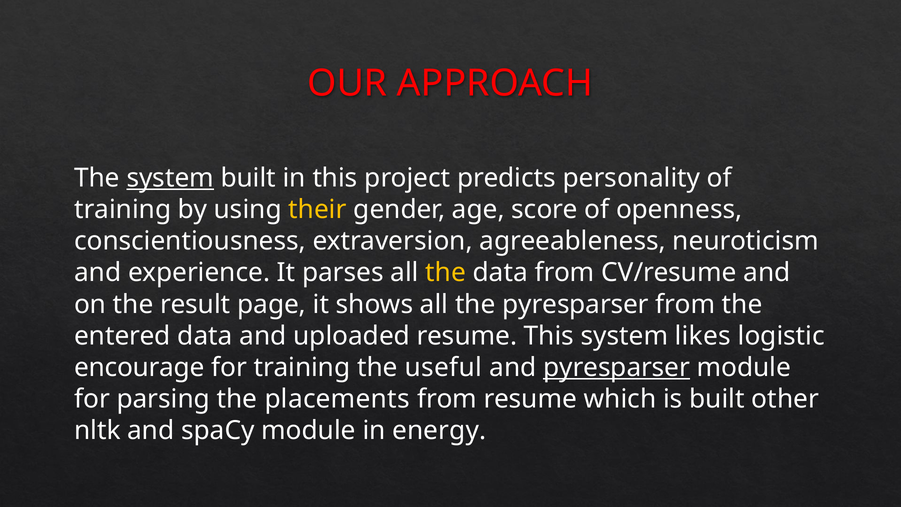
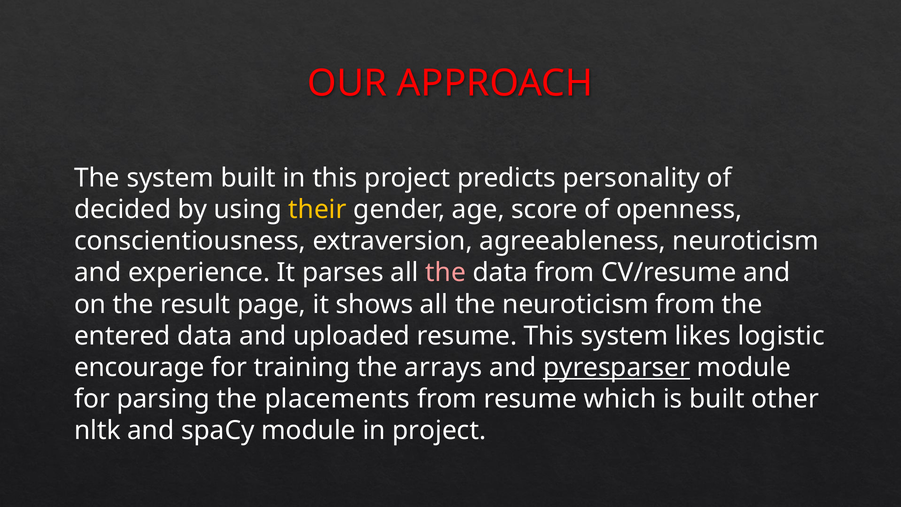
system underline: present -> none (170, 178)
training: training -> decided (123, 210)
the colour: yellow -> pink (446, 273)
the pyresparser: pyresparser -> neuroticism (576, 304)
useful: useful -> arrays (443, 367)
in energy: energy -> project (439, 430)
